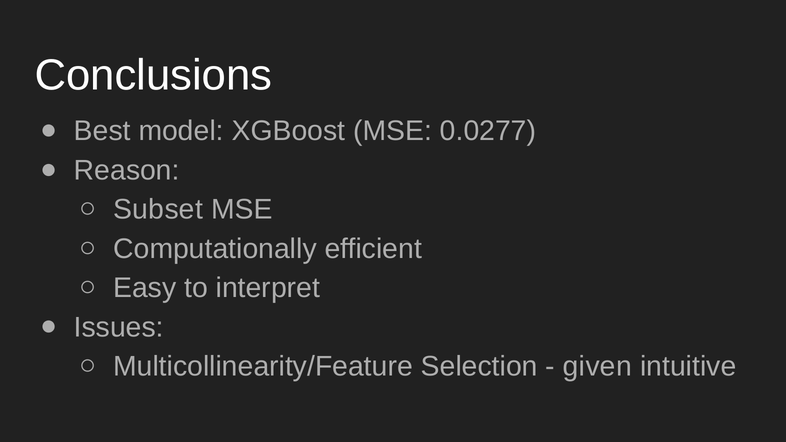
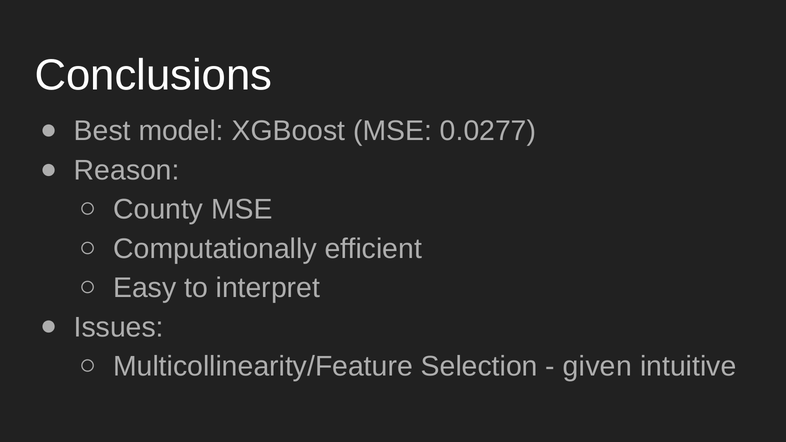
Subset: Subset -> County (158, 210)
